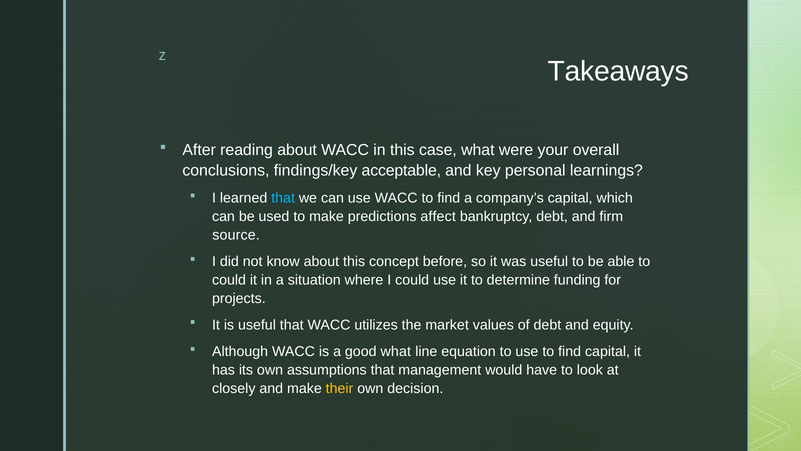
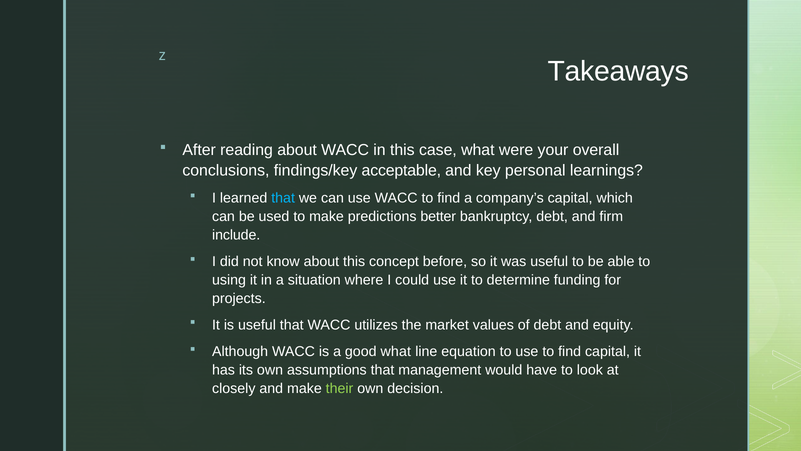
affect: affect -> better (438, 216)
source: source -> include (236, 235)
could: could -> using (229, 280)
their colour: yellow -> light green (340, 388)
